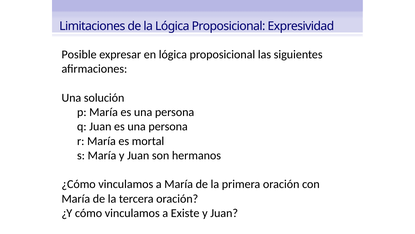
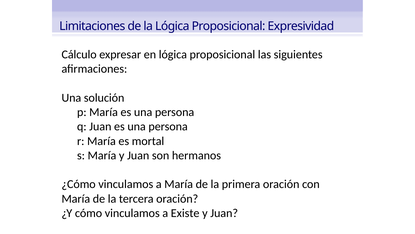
Posible: Posible -> Cálculo (79, 54)
